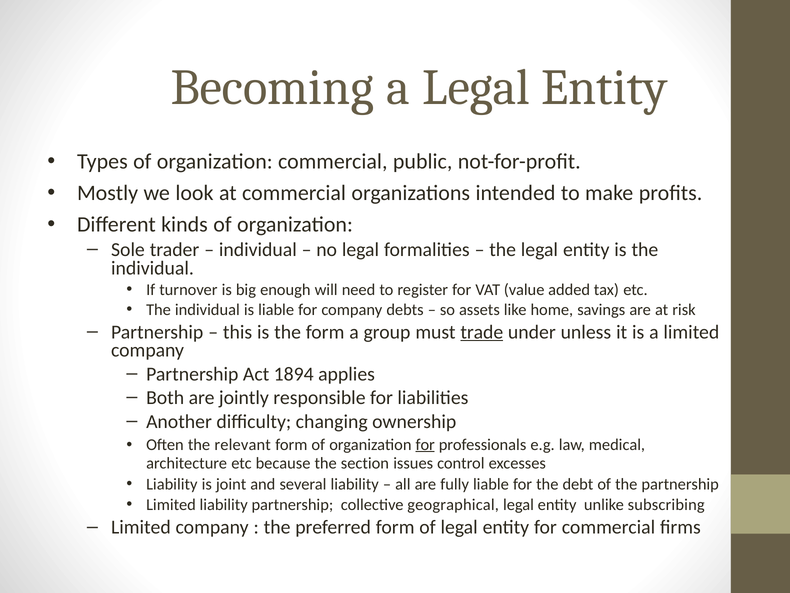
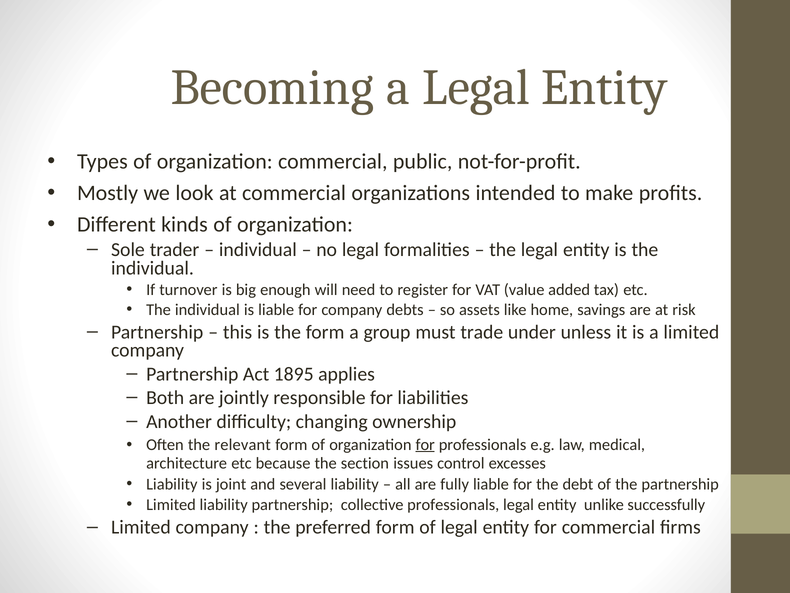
trade underline: present -> none (482, 332)
1894: 1894 -> 1895 (294, 374)
collective geographical: geographical -> professionals (453, 505)
subscribing: subscribing -> successfully (666, 505)
